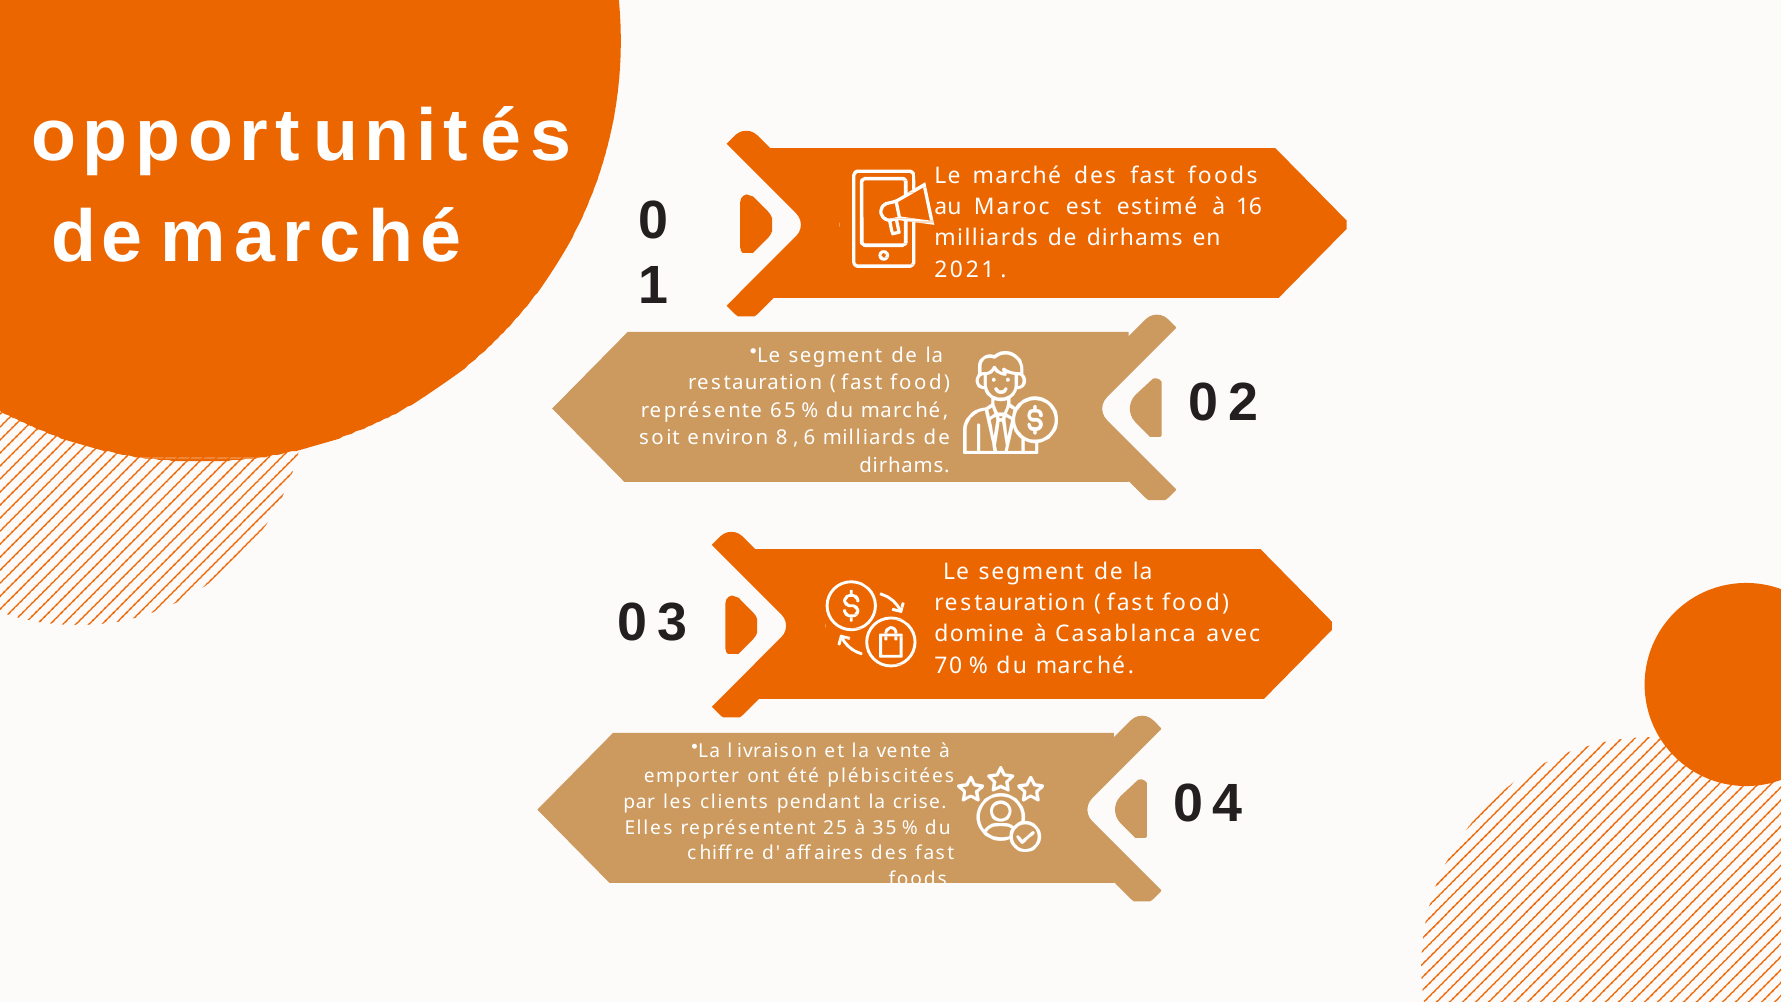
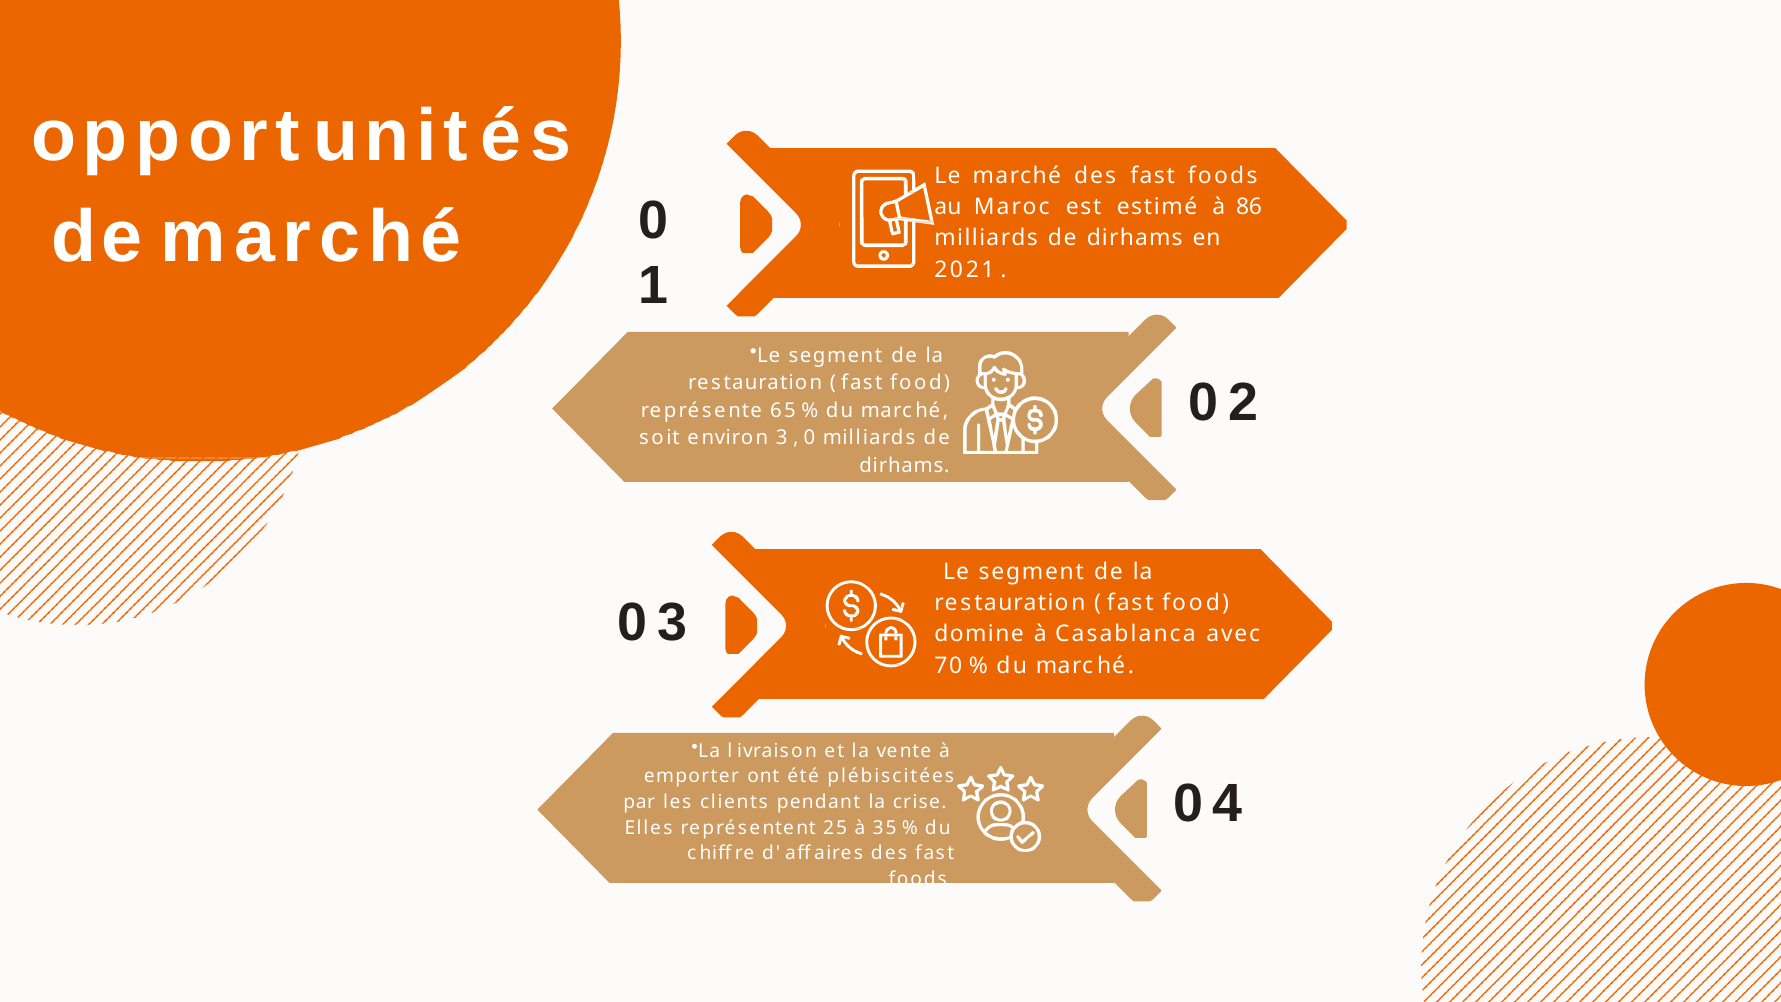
16: 16 -> 86 (1249, 207)
8: 8 -> 3 (782, 438)
6: 6 -> 0 (809, 438)
